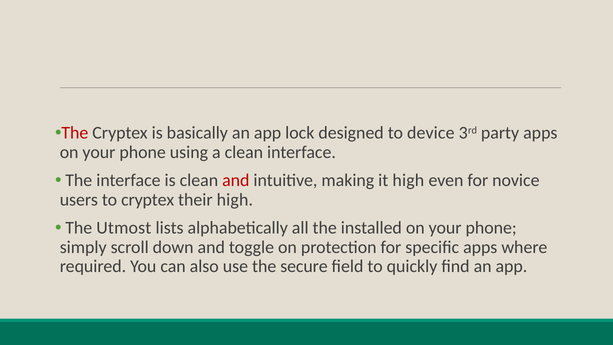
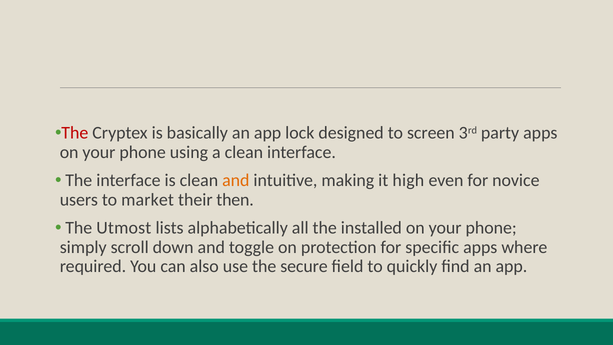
device: device -> screen (431, 133)
and colour: red -> orange (236, 180)
to cryptex: cryptex -> market (148, 200)
their high: high -> then (235, 200)
